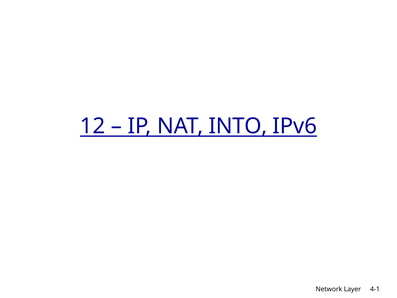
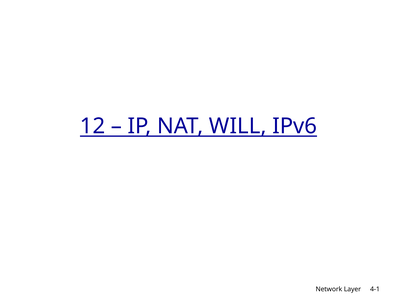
INTO: INTO -> WILL (238, 126)
